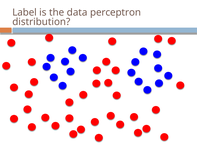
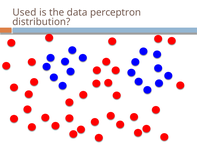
Label: Label -> Used (24, 12)
